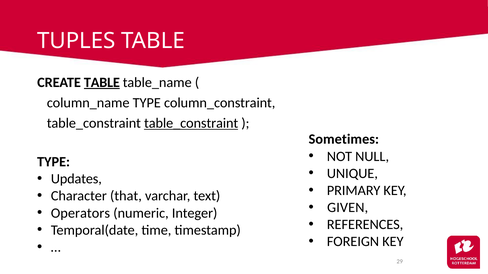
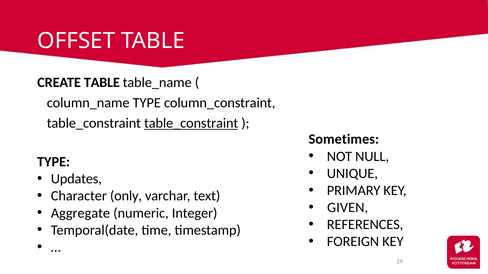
TUPLES: TUPLES -> OFFSET (76, 41)
TABLE underline: present -> none (102, 83)
that: that -> only (126, 196)
Operators: Operators -> Aggregate (80, 213)
